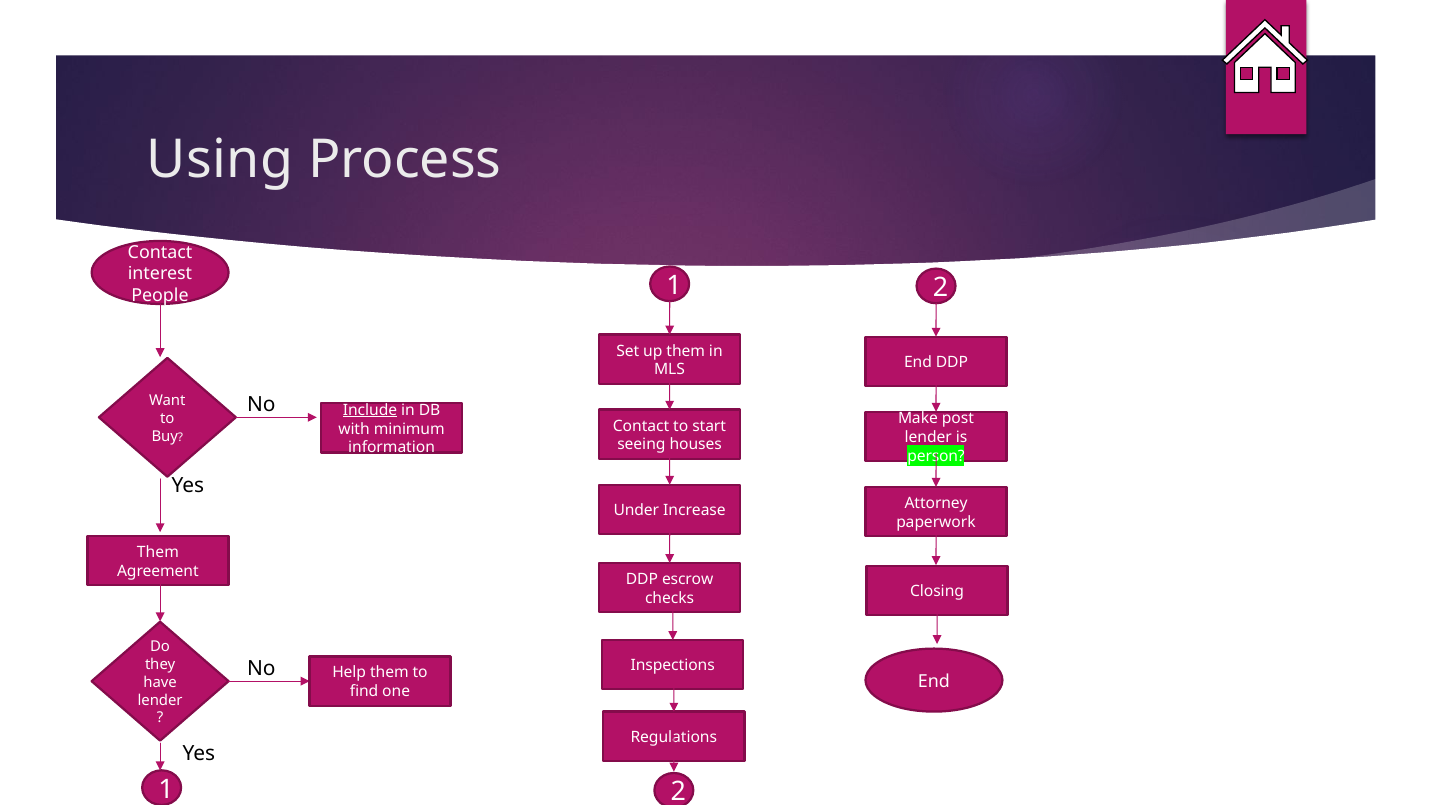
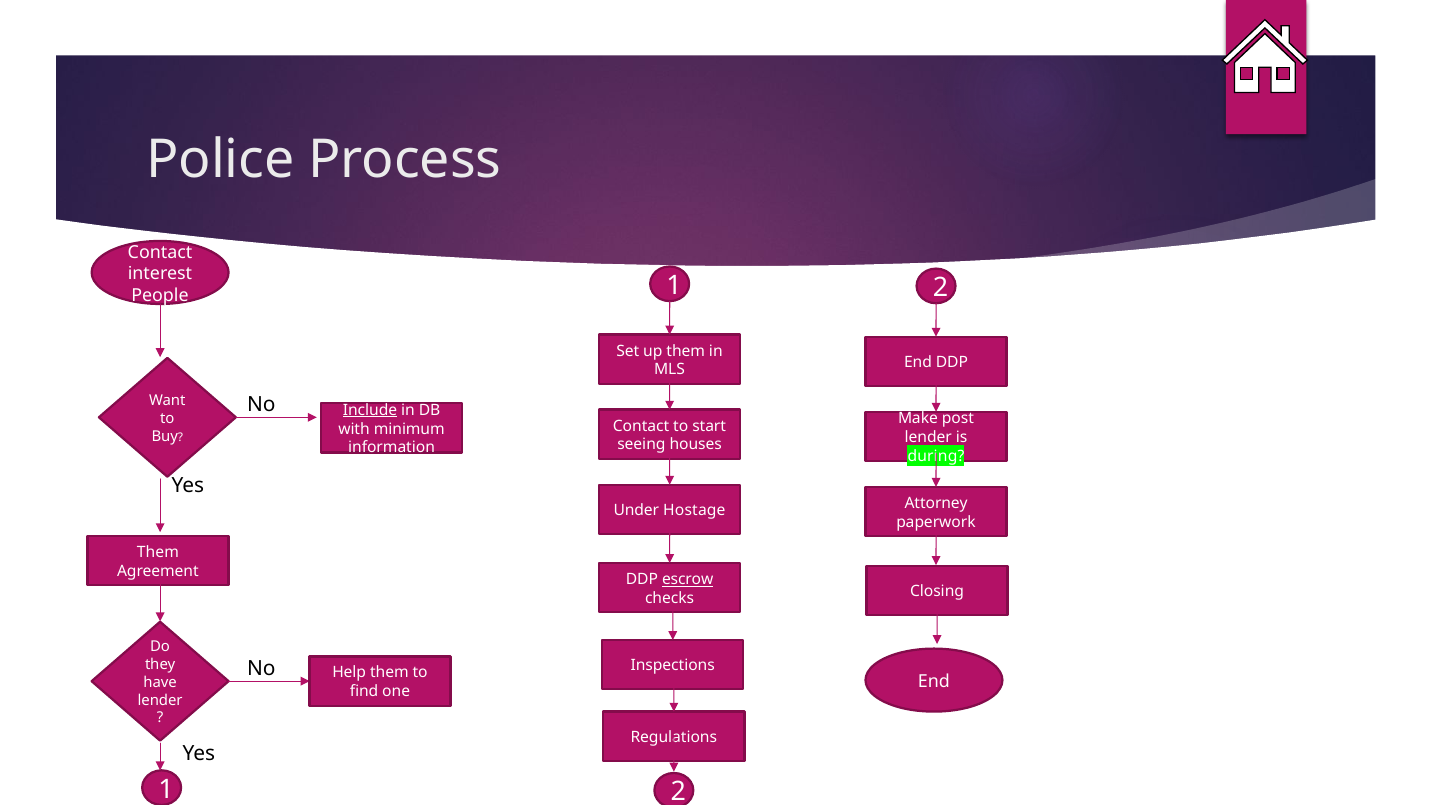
Using: Using -> Police (220, 160)
person: person -> during (936, 456)
Increase: Increase -> Hostage (694, 511)
escrow underline: none -> present (688, 580)
